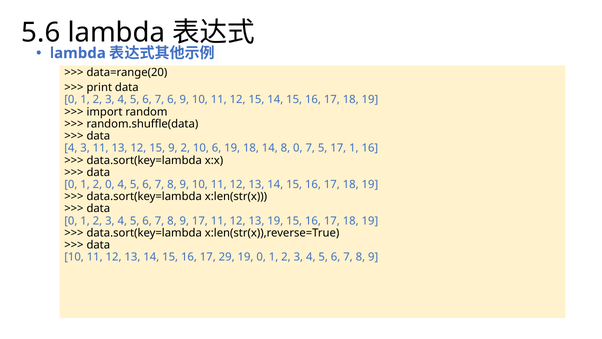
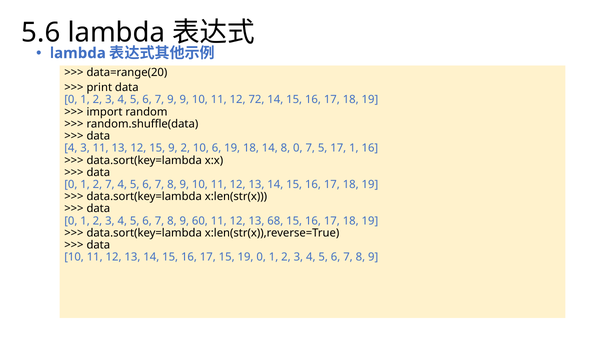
7 6: 6 -> 9 (172, 100)
11 12 15: 15 -> 72 (256, 100)
2 0: 0 -> 7 (110, 184)
9 17: 17 -> 60 (200, 221)
13 19: 19 -> 68 (275, 221)
17 29: 29 -> 15 (227, 257)
